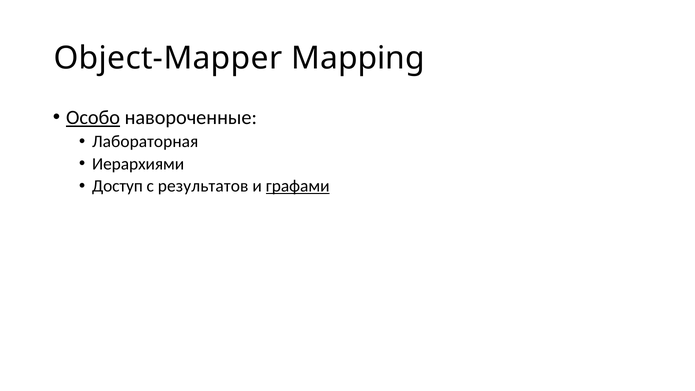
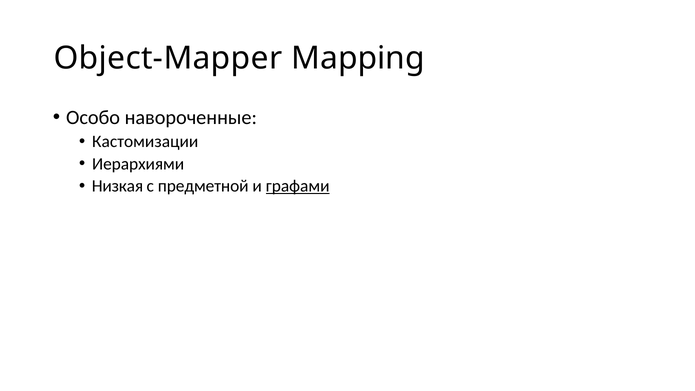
Особо underline: present -> none (93, 118)
Лабораторная: Лабораторная -> Кастомизации (145, 141)
Доступ: Доступ -> Низкая (117, 186)
результатов: результатов -> предметной (203, 186)
